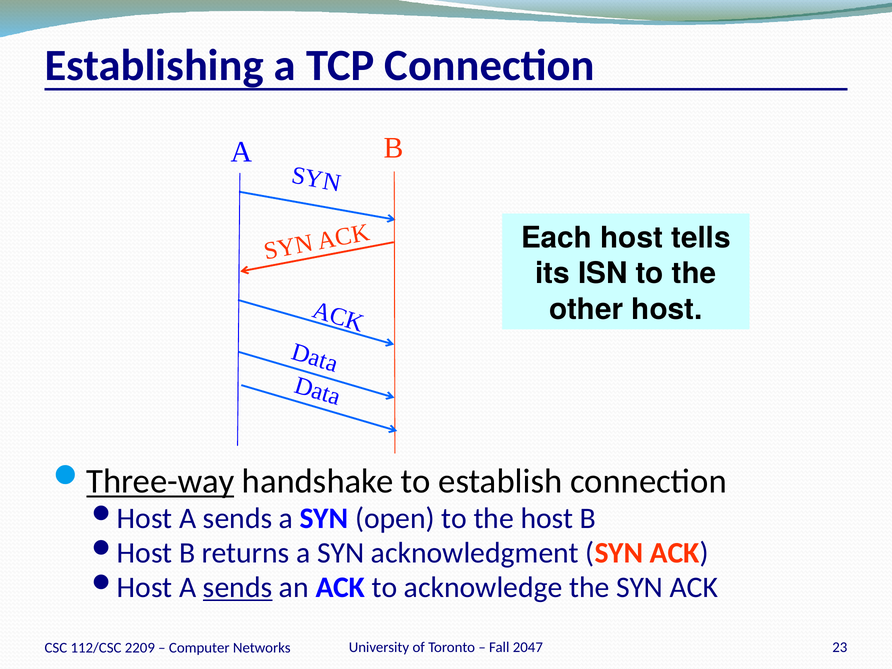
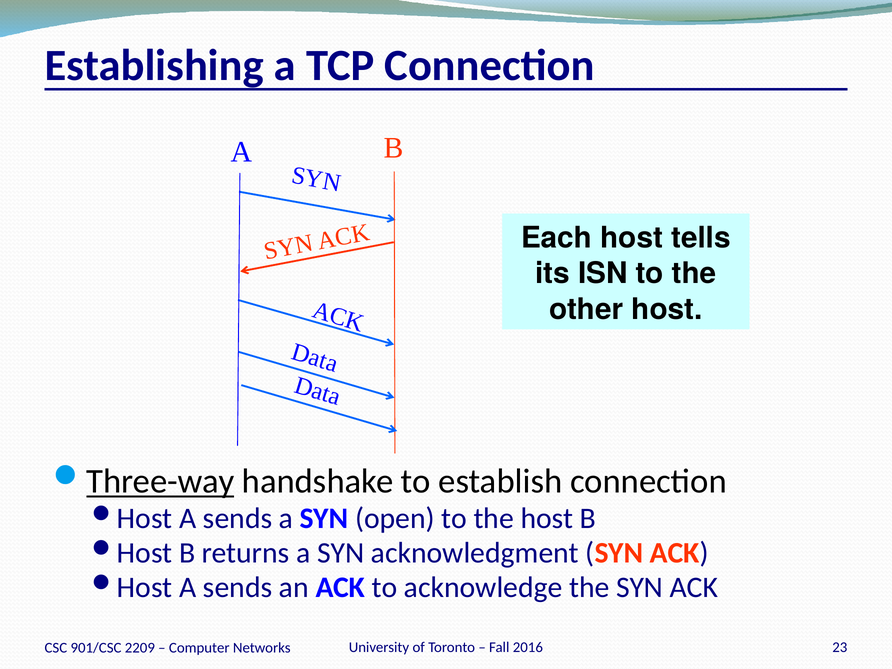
sends underline: present -> none (238, 587)
2047: 2047 -> 2016 (528, 647)
112/CSC: 112/CSC -> 901/CSC (96, 648)
